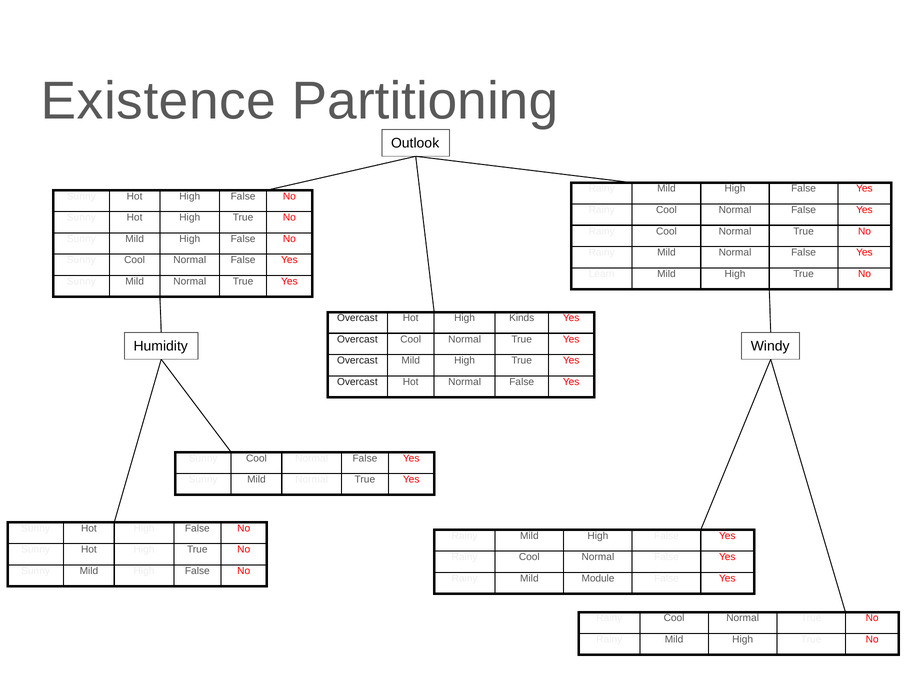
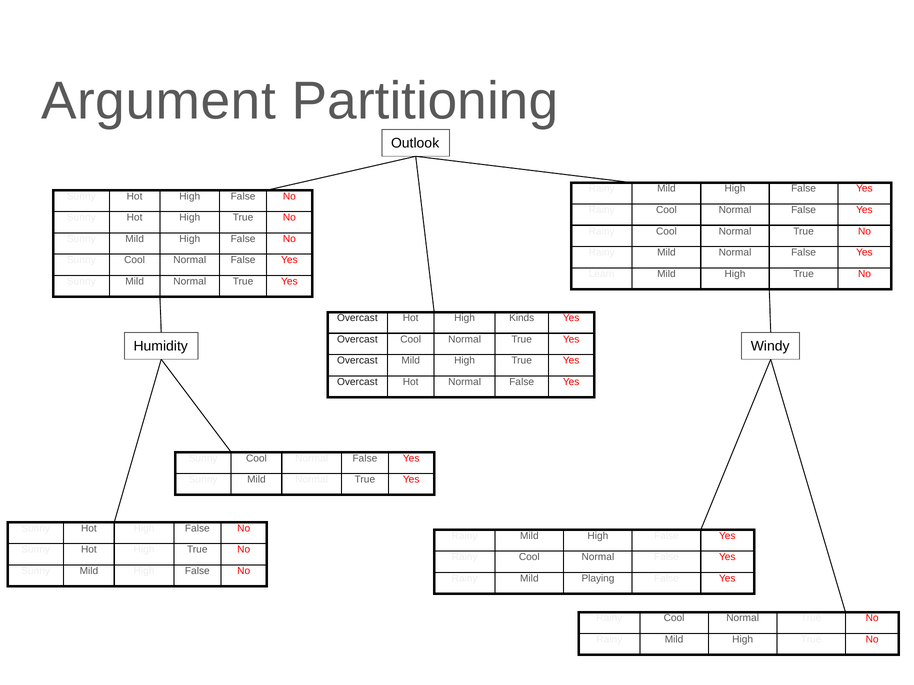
Existence: Existence -> Argument (158, 101)
Module: Module -> Playing (598, 579)
